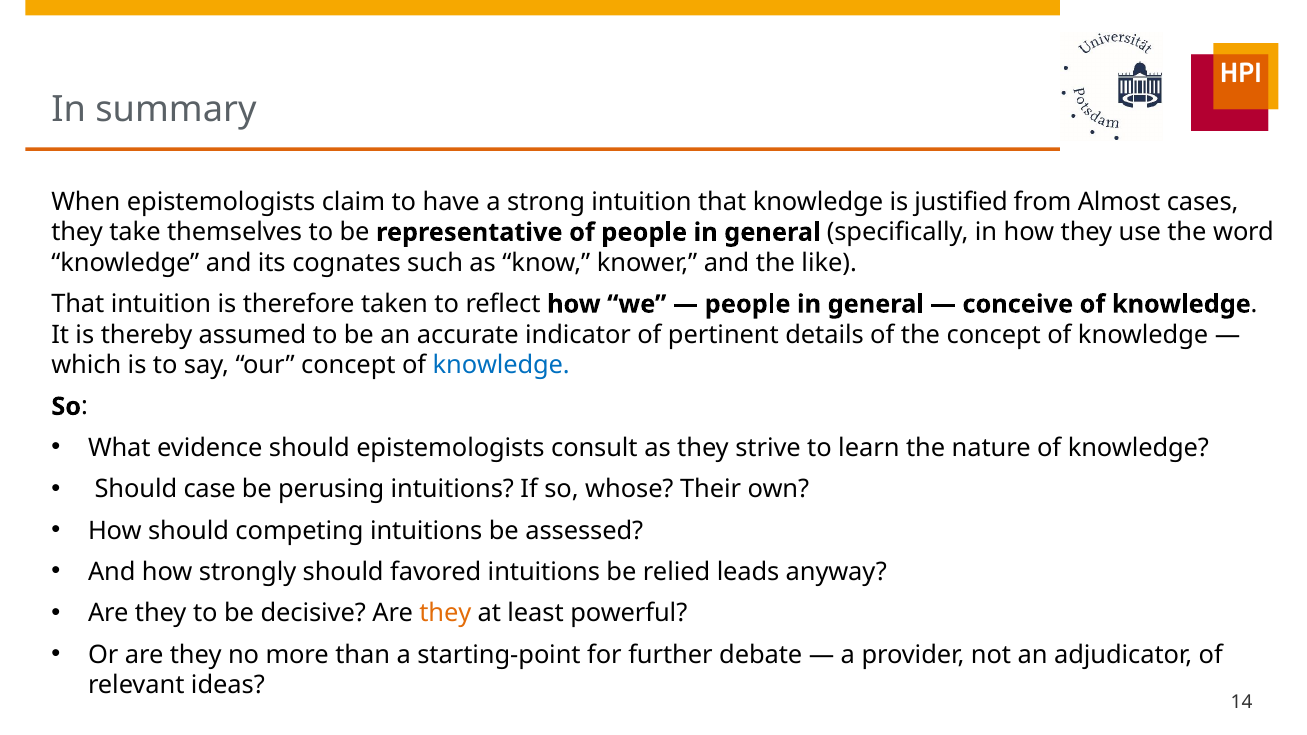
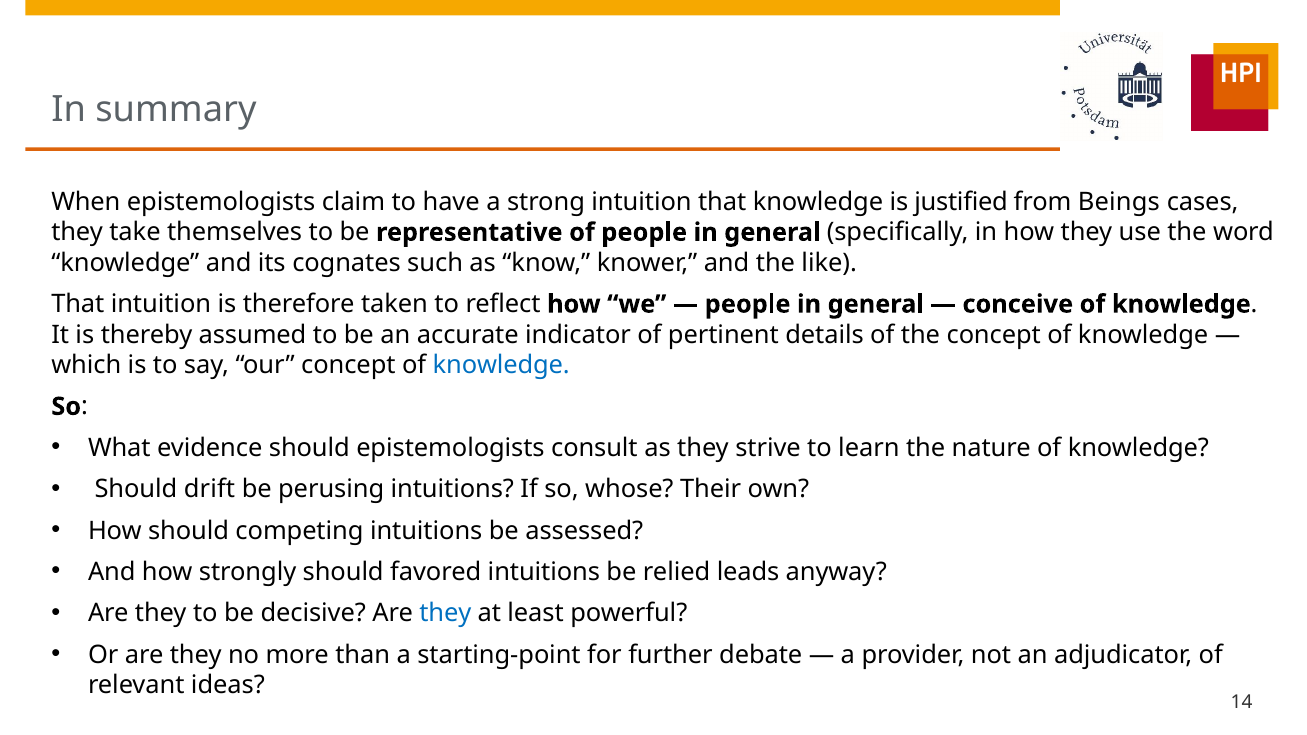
Almost: Almost -> Beings (1119, 202)
case: case -> drift (209, 489)
they colour: orange -> blue (445, 613)
